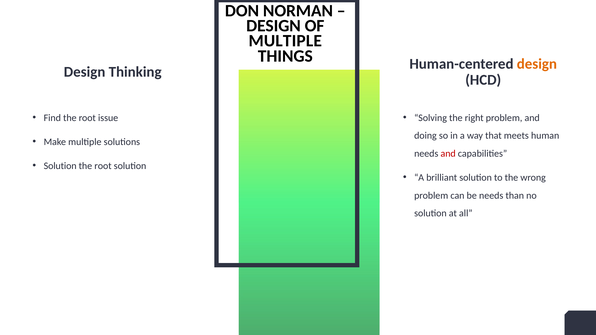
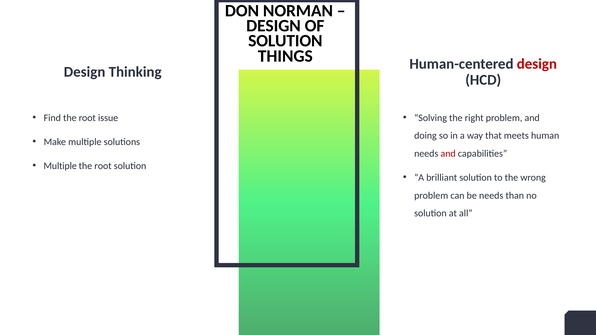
MULTIPLE: MULTIPLE -> SOLUTION (285, 41)
design colour: orange -> red (537, 64)
Solution: Solution -> Multiple (60, 166)
